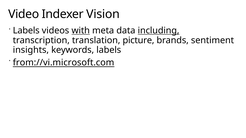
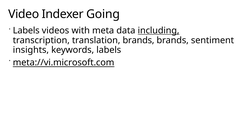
Vision: Vision -> Going (103, 14)
with underline: present -> none (81, 31)
translation picture: picture -> brands (138, 40)
from://vi.microsoft.com: from://vi.microsoft.com -> meta://vi.microsoft.com (64, 63)
